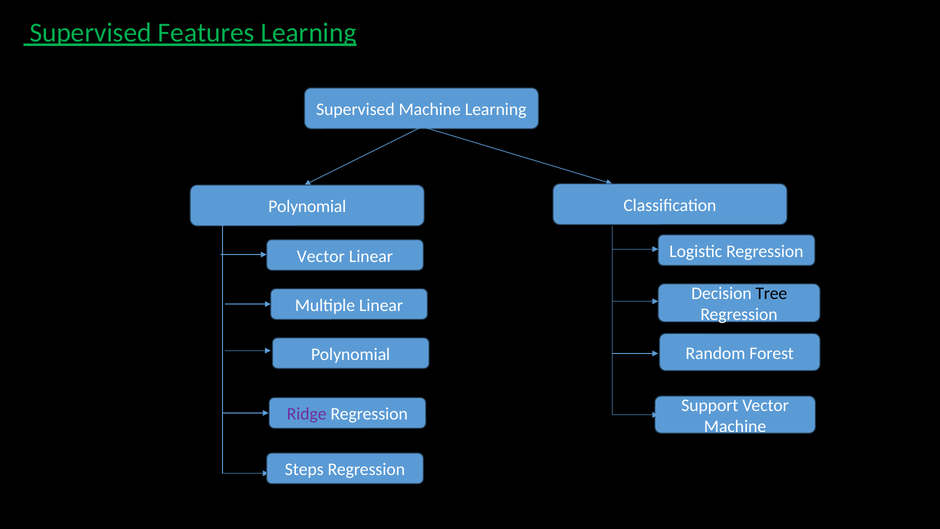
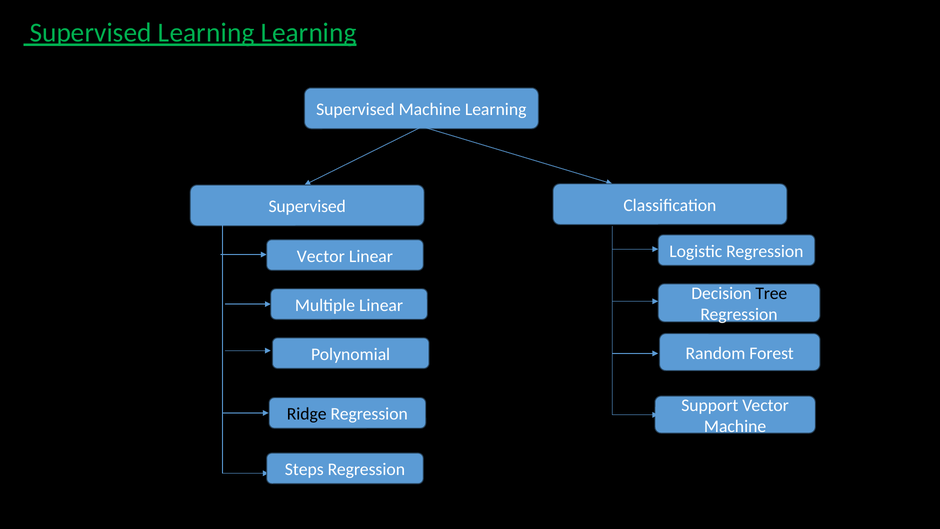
Supervised Features: Features -> Learning (206, 33)
Polynomial: Polynomial -> Supervised (307, 207)
Ridge colour: purple -> black (307, 414)
